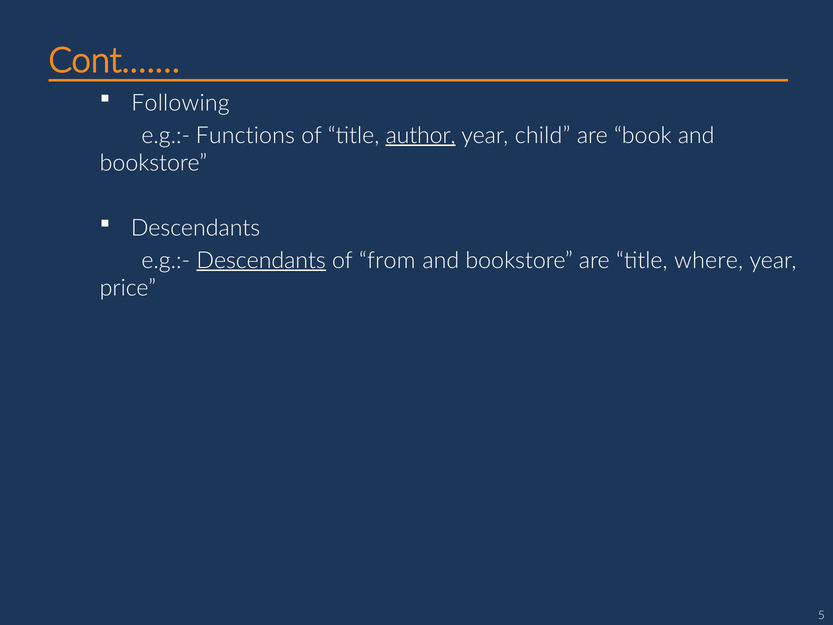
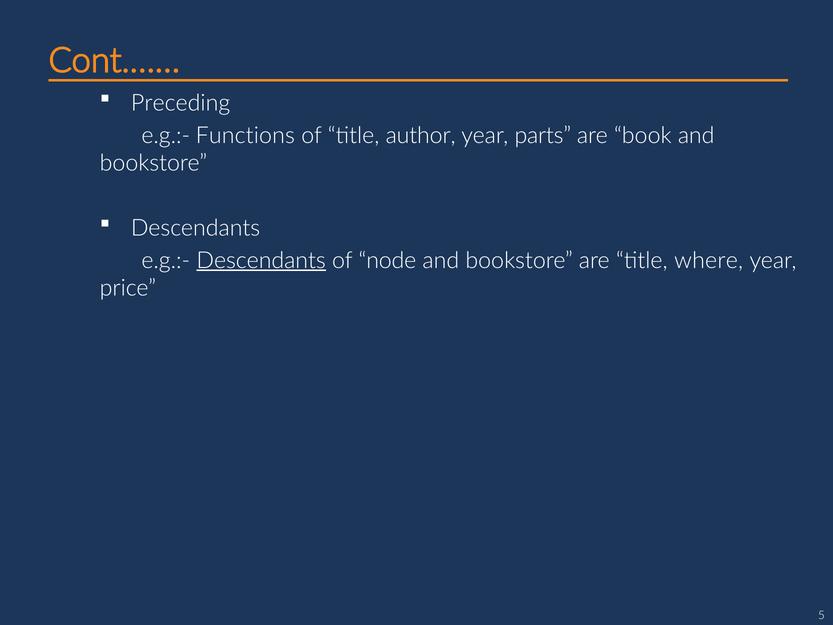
Following: Following -> Preceding (181, 103)
author underline: present -> none (421, 135)
child: child -> parts (543, 135)
from: from -> node (387, 260)
